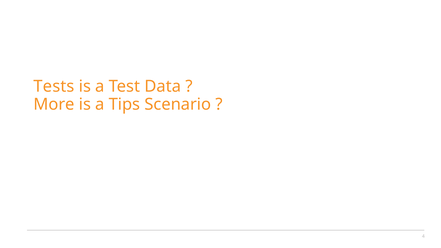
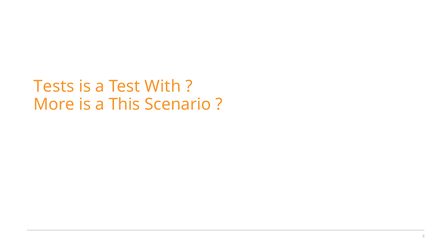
Data: Data -> With (163, 86)
Tips: Tips -> This (124, 104)
